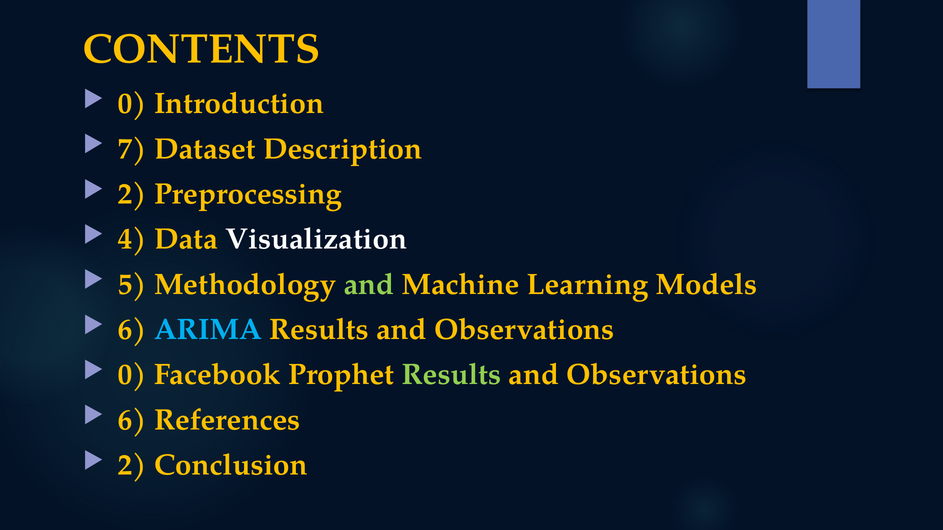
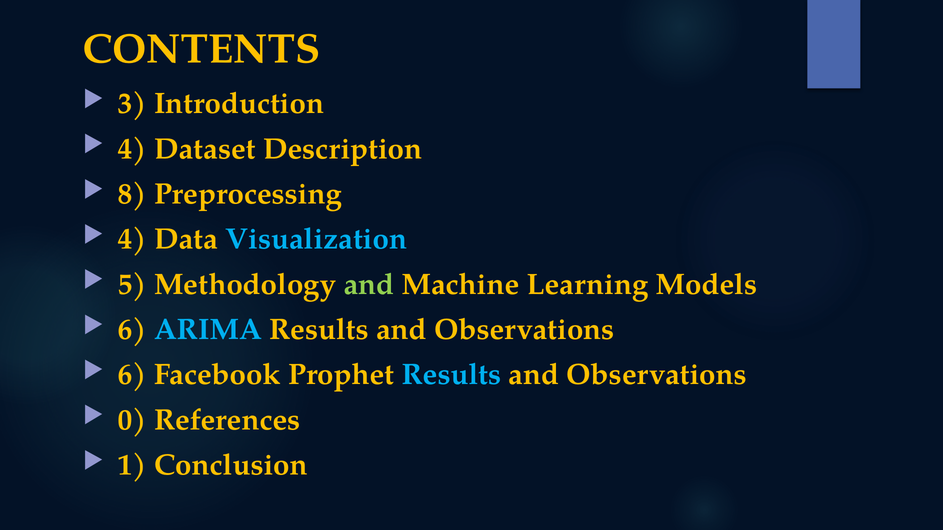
0: 0 -> 3 (132, 104)
7: 7 -> 4 (132, 149)
2: 2 -> 8 (132, 194)
Visualization colour: white -> light blue (316, 239)
0: 0 -> 6 (132, 375)
Results colour: light green -> light blue (451, 375)
6: 6 -> 0 (132, 420)
2: 2 -> 1 (132, 465)
